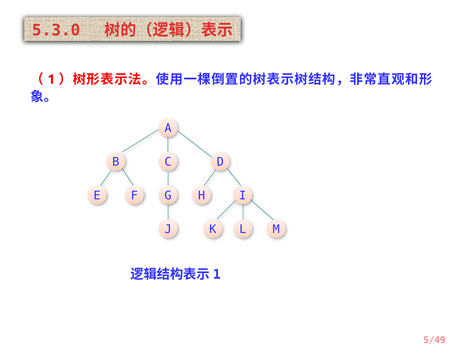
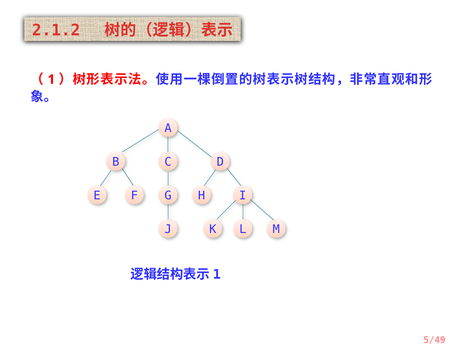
5.3.0: 5.3.0 -> 2.1.2 (56, 30)
